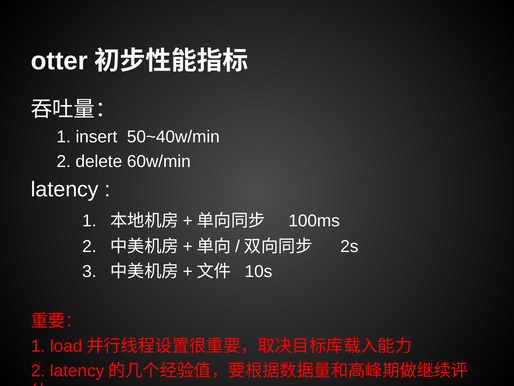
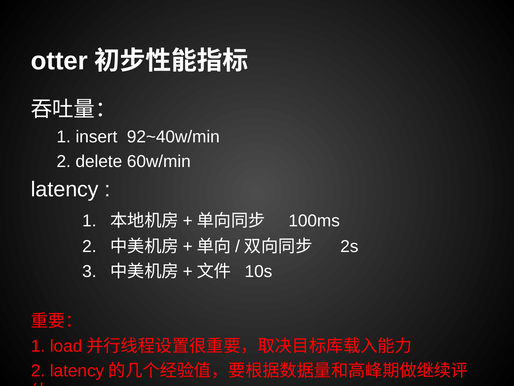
50~40w/min: 50~40w/min -> 92~40w/min (173, 137)
